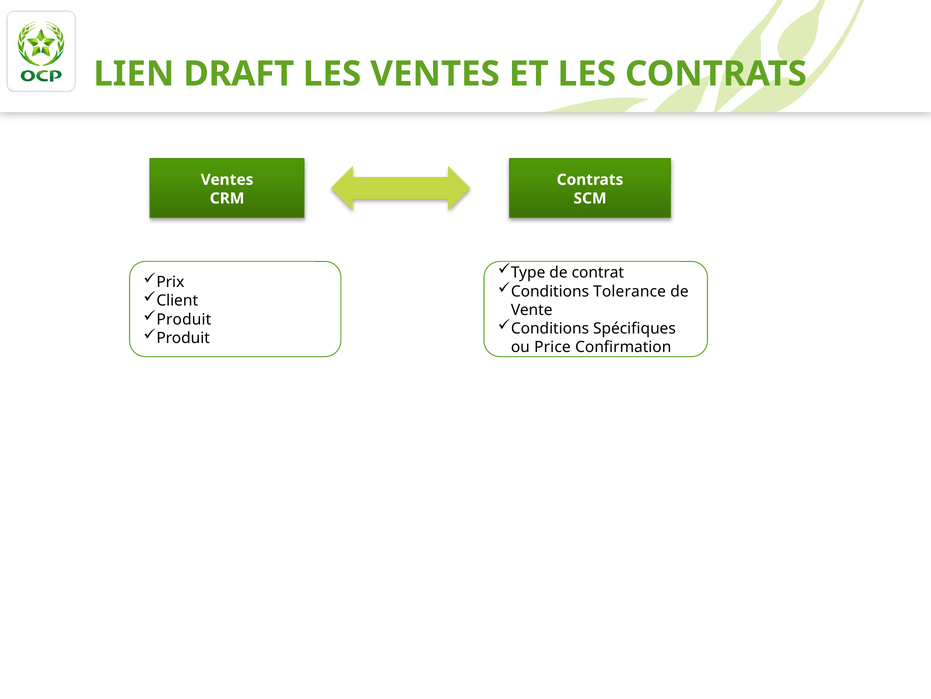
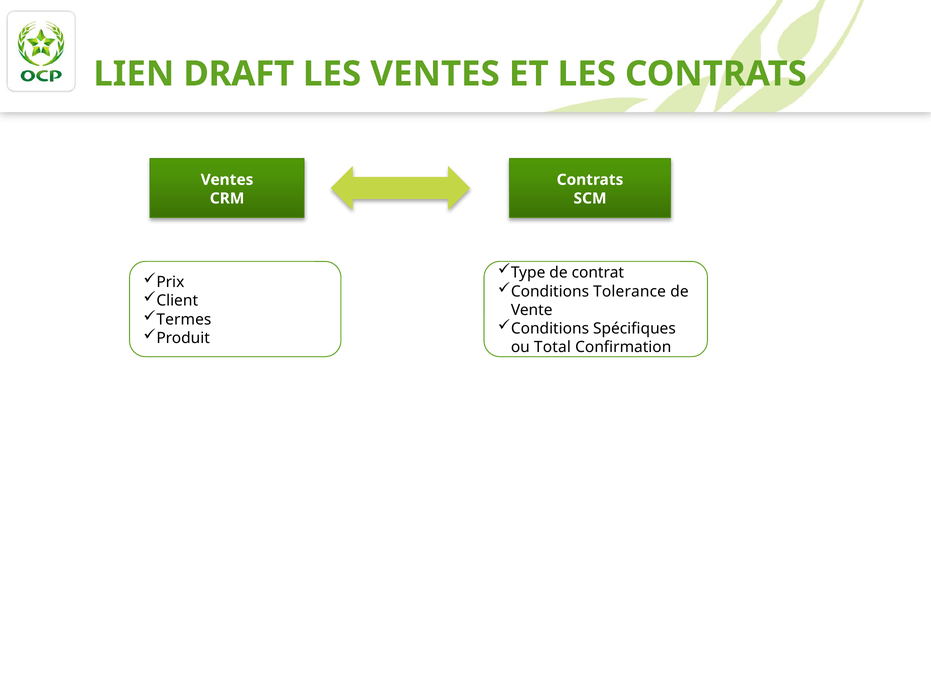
Produit: Produit -> Termes (184, 319)
Price: Price -> Total (552, 347)
